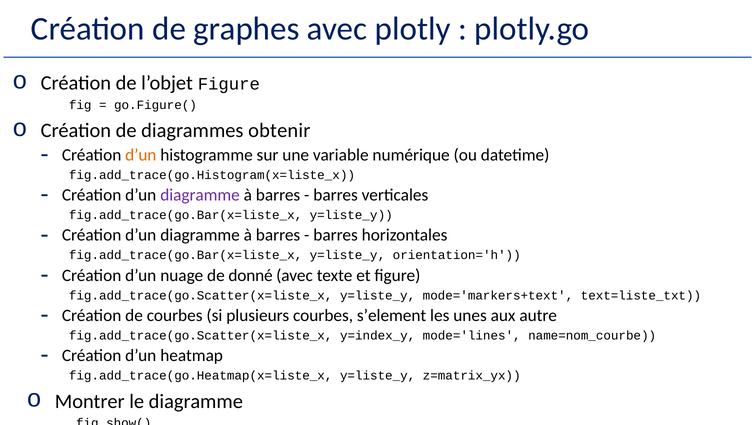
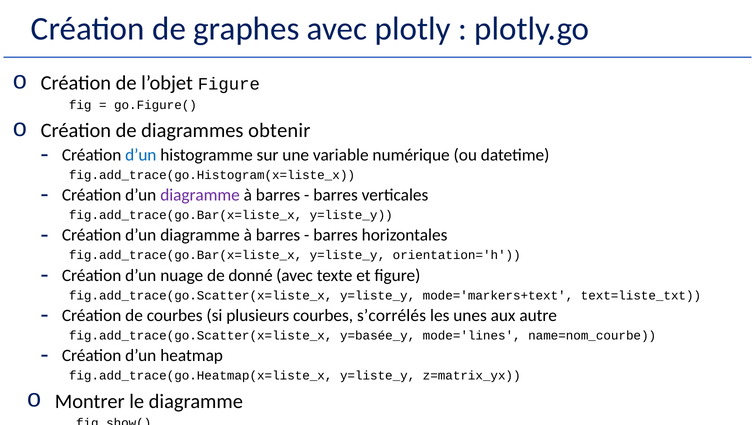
d’un colour: orange -> blue (141, 155)
s’element: s’element -> s’corrélés (392, 315)
y=index_y: y=index_y -> y=basée_y (378, 335)
